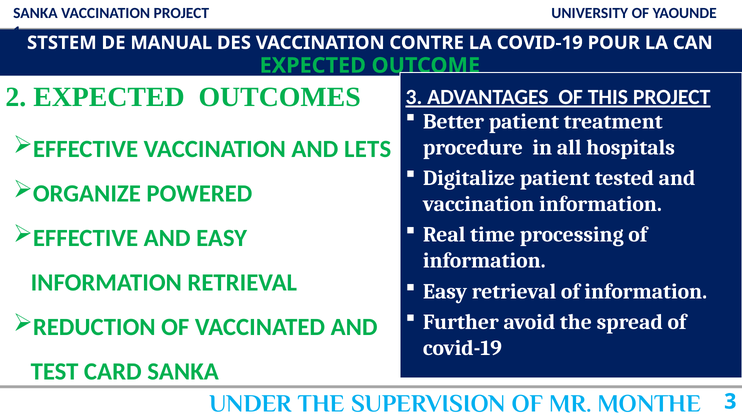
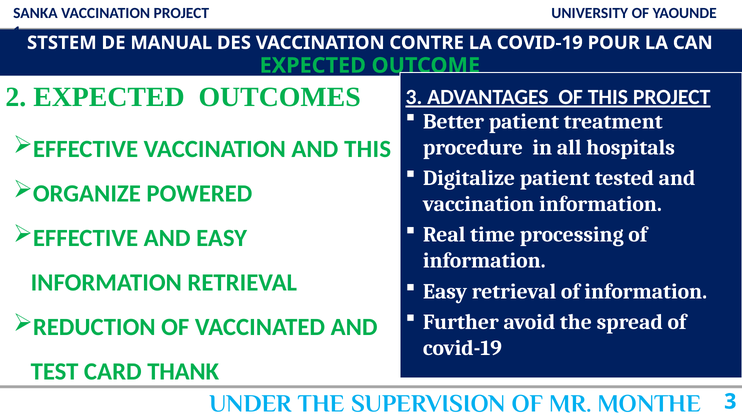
AND LETS: LETS -> THIS (368, 149)
CARD SANKA: SANKA -> THANK (183, 372)
